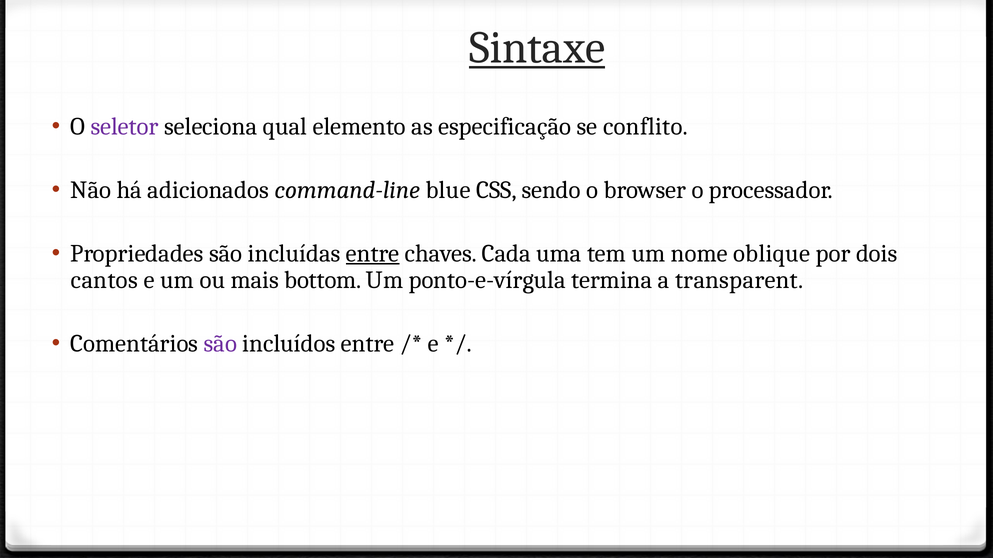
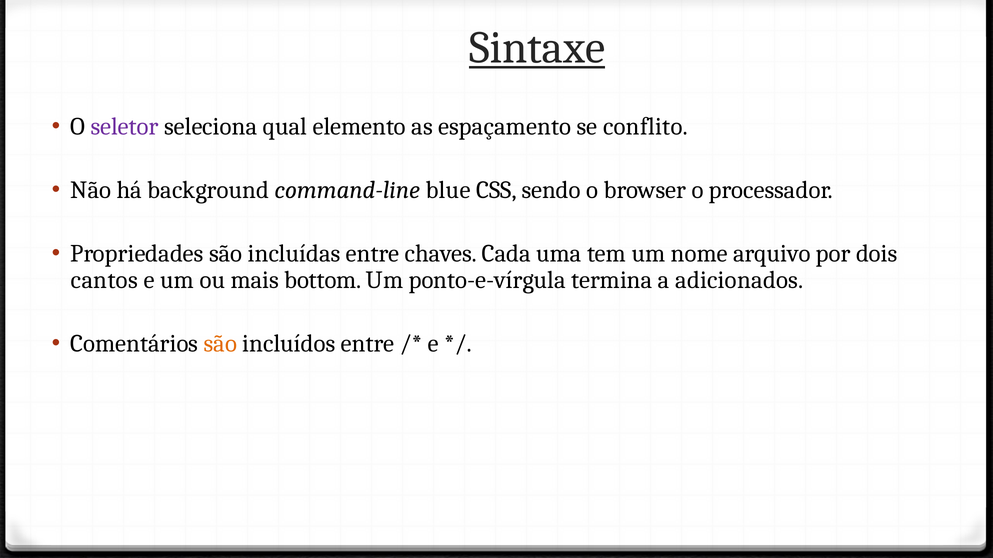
especificação: especificação -> espaçamento (505, 127)
adicionados: adicionados -> background (208, 190)
entre underline: present -> none (373, 254)
oblique: oblique -> arquivo (772, 254)
transparent: transparent -> adicionados (739, 280)
são colour: purple -> orange (220, 344)
